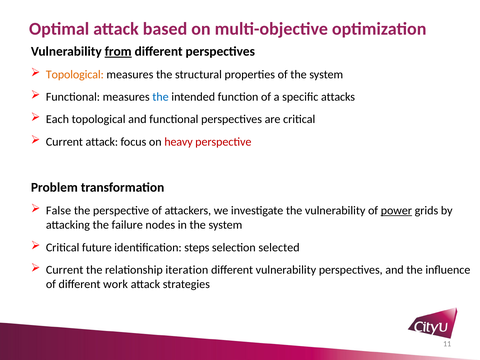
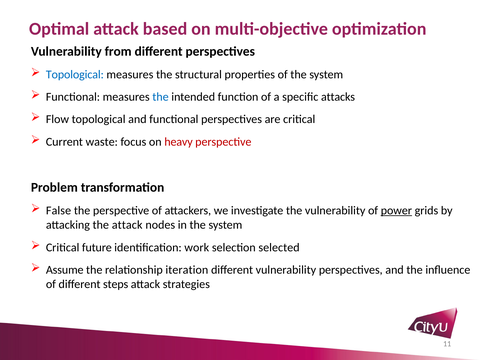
from underline: present -> none (118, 51)
Topological colour: orange -> blue (75, 75)
Each: Each -> Flow (57, 119)
Current attack: attack -> waste (102, 142)
the failure: failure -> attack (127, 225)
steps: steps -> work (197, 247)
Current: Current -> Assume (65, 270)
work: work -> steps (116, 284)
